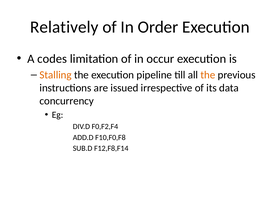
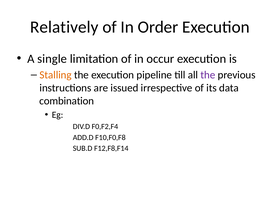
codes: codes -> single (52, 59)
the colour: orange -> purple (208, 75)
concurrency: concurrency -> combination (67, 101)
